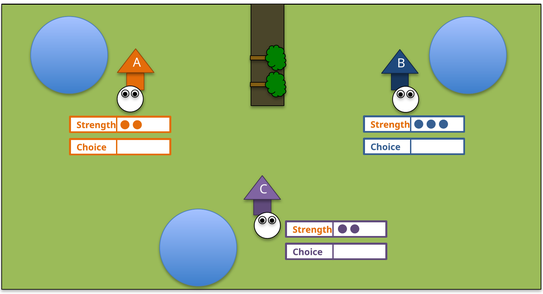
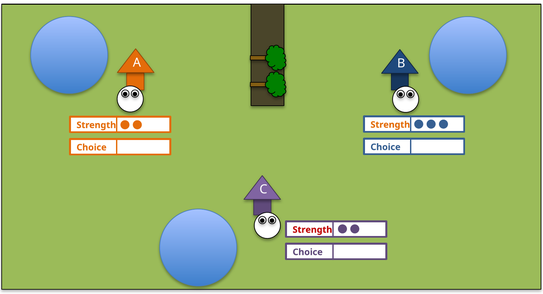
Strength colour: orange -> red (312, 230)
